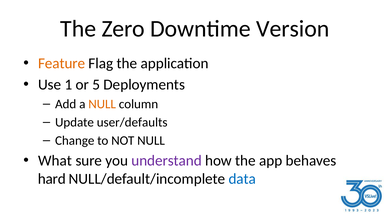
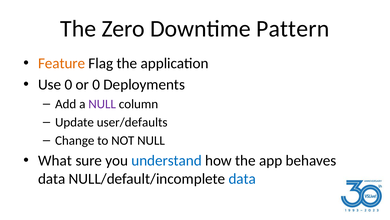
Version: Version -> Pattern (293, 29)
Use 1: 1 -> 0 (68, 84)
or 5: 5 -> 0 (96, 84)
NULL colour: orange -> purple (102, 104)
understand colour: purple -> blue (167, 160)
hard: hard -> data (52, 178)
